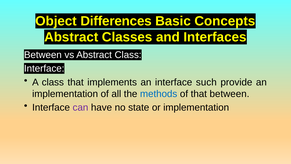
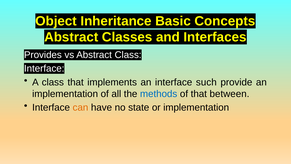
Differences: Differences -> Inheritance (116, 21)
Between: Between -> Provides (43, 55)
can colour: purple -> orange (80, 107)
